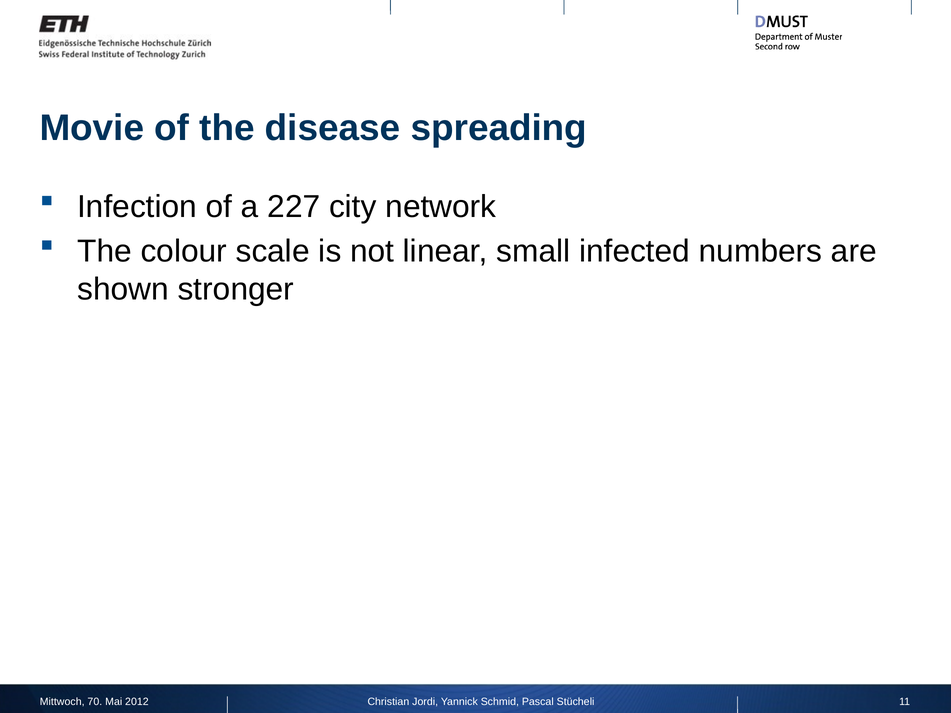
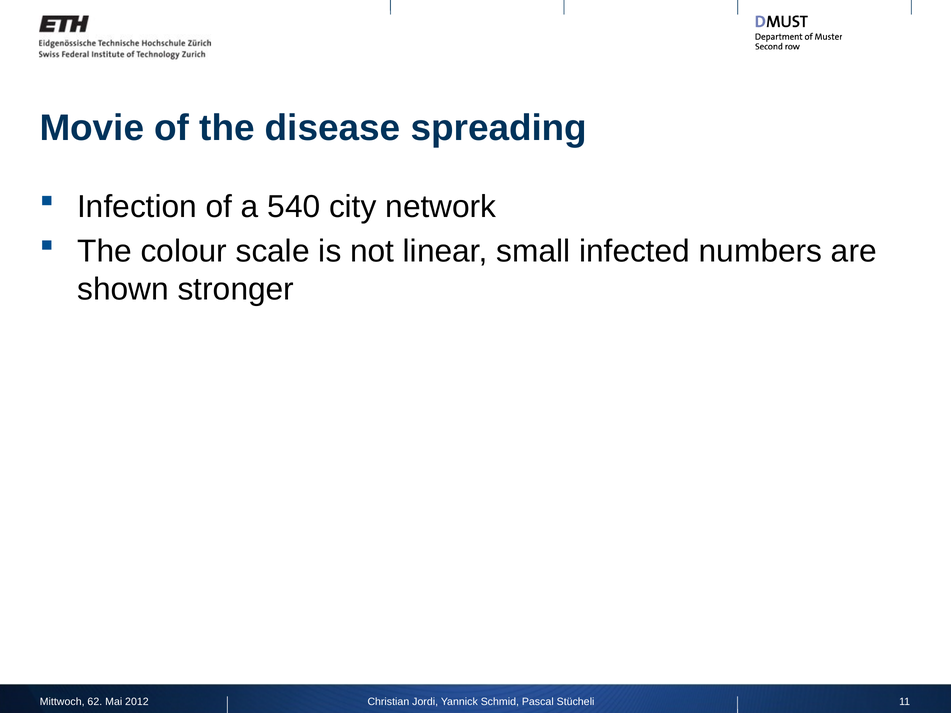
227: 227 -> 540 (294, 207)
70: 70 -> 62 (95, 702)
